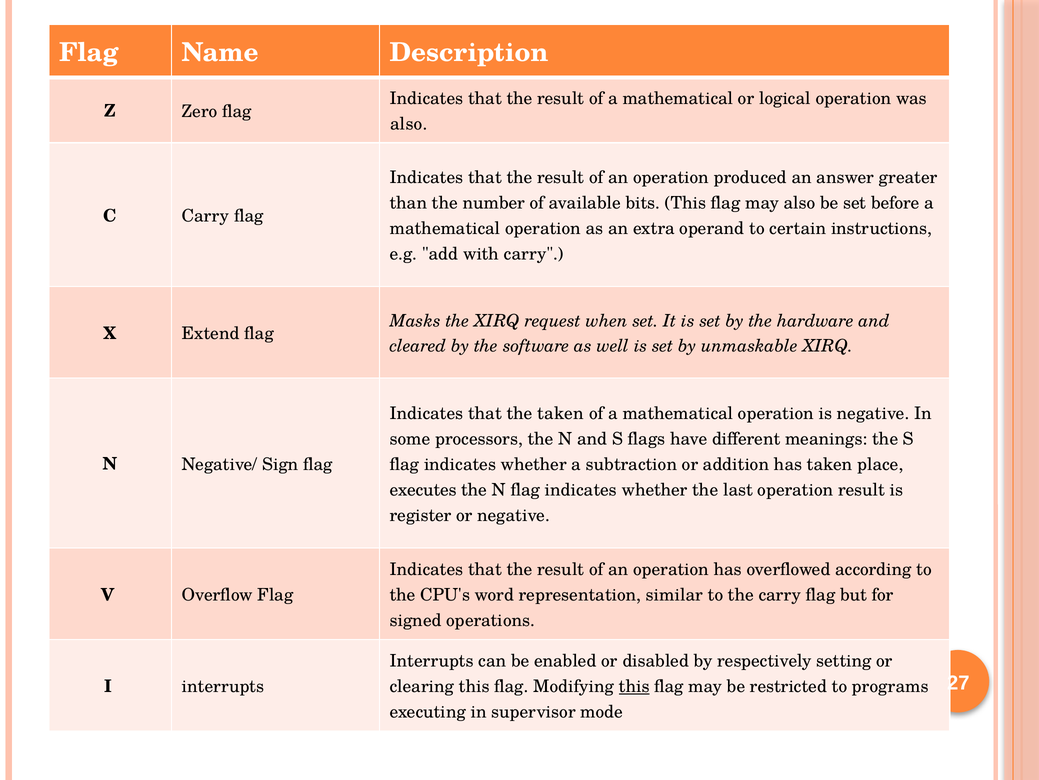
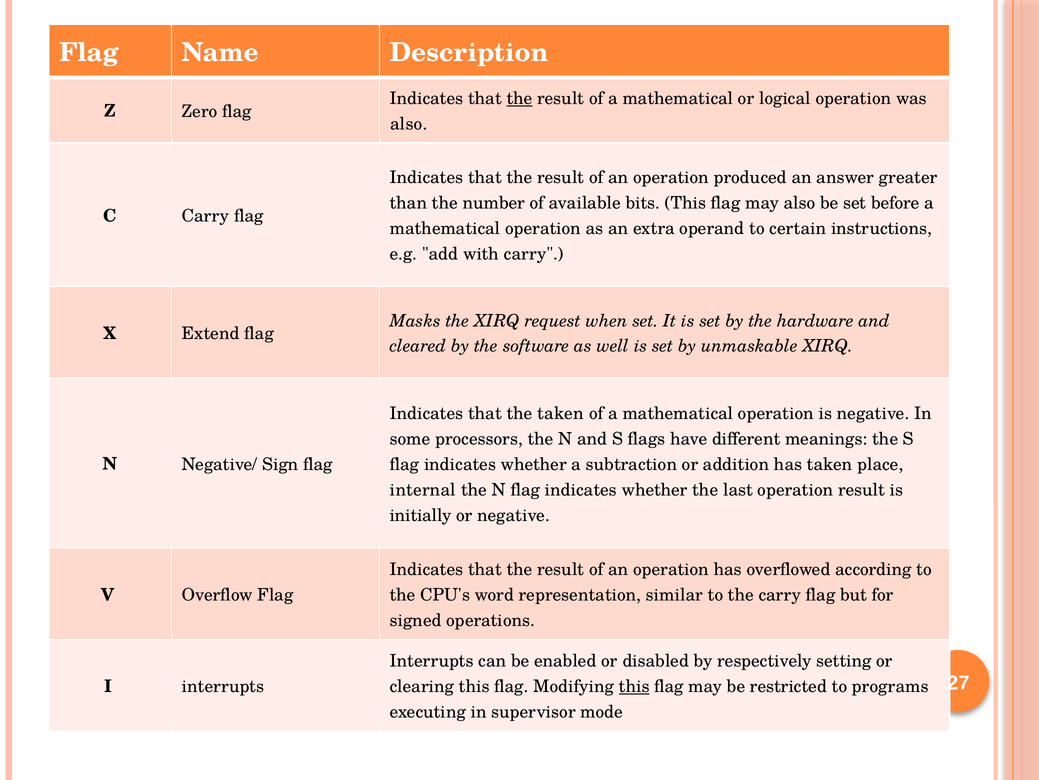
the underline: none -> present (520, 99)
executes: executes -> internal (423, 489)
register: register -> initially (421, 515)
